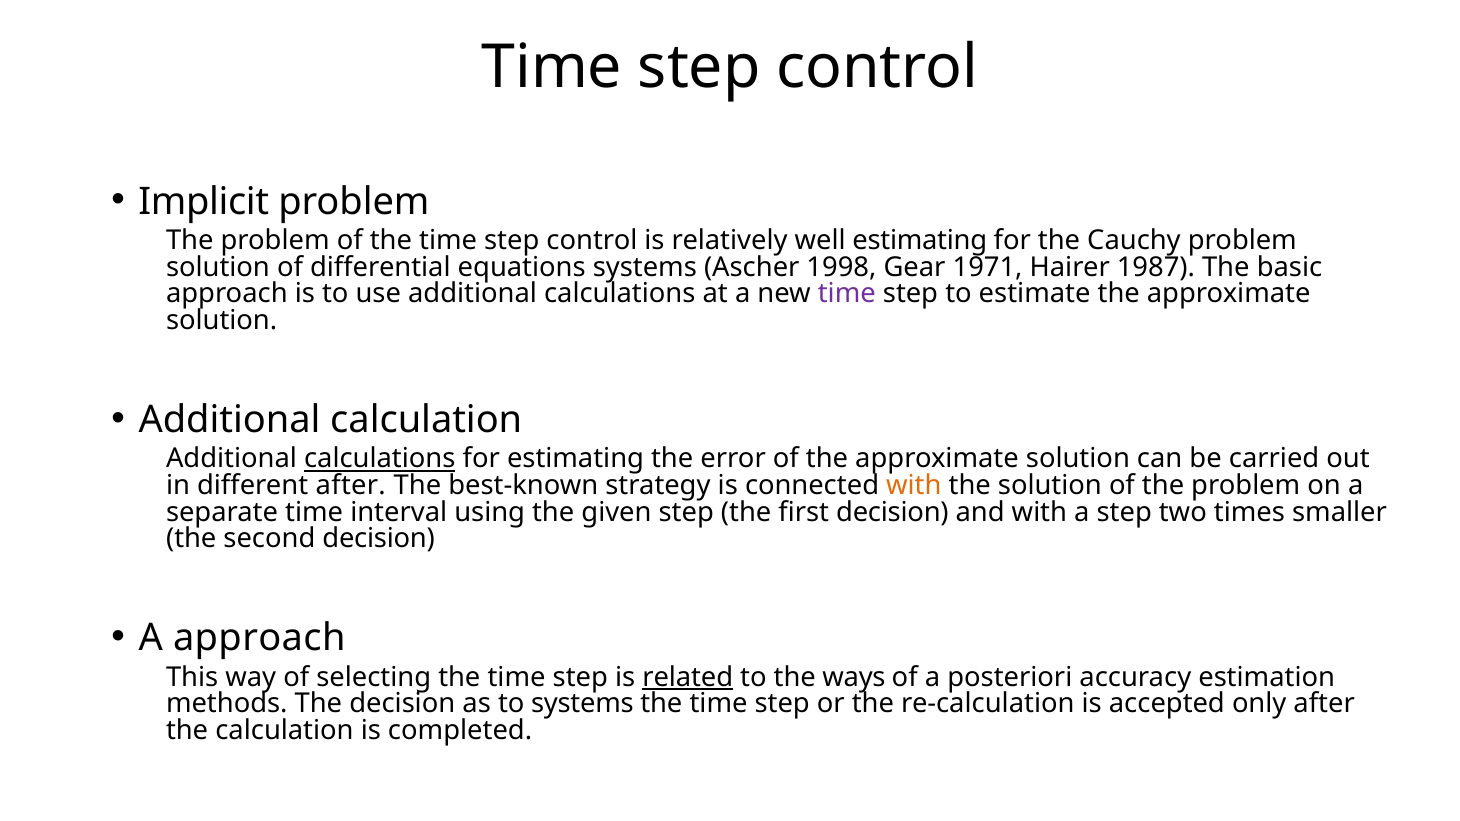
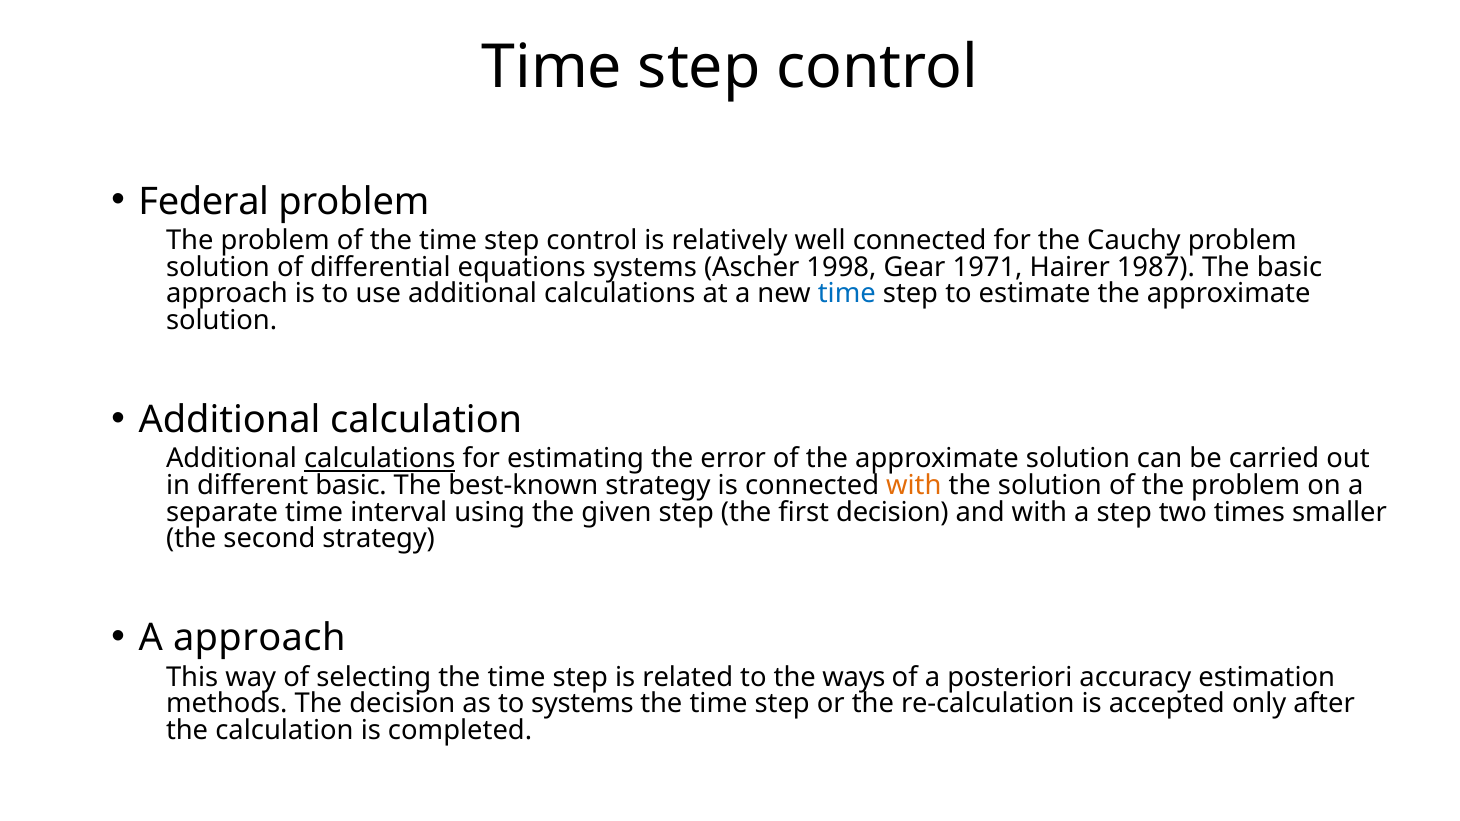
Implicit: Implicit -> Federal (204, 202)
well estimating: estimating -> connected (920, 241)
time colour: purple -> blue (847, 294)
different after: after -> basic (351, 486)
second decision: decision -> strategy (379, 539)
related underline: present -> none (688, 678)
